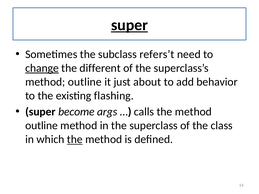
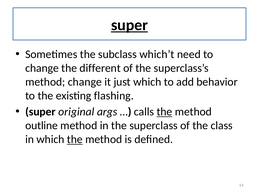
refers’t: refers’t -> which’t (157, 54)
change underline: present -> none (42, 68)
outline: outline -> change (85, 82)
just about: about -> which (147, 82)
become: become -> original (76, 112)
the underline: none -> present (164, 112)
